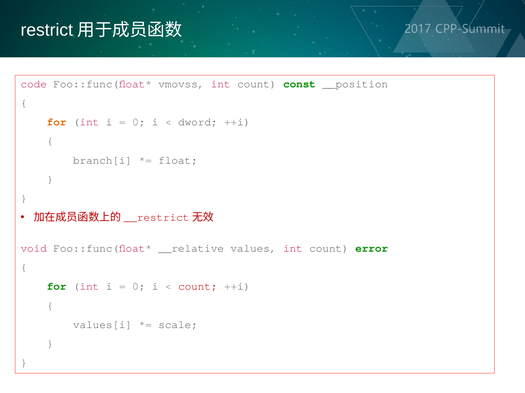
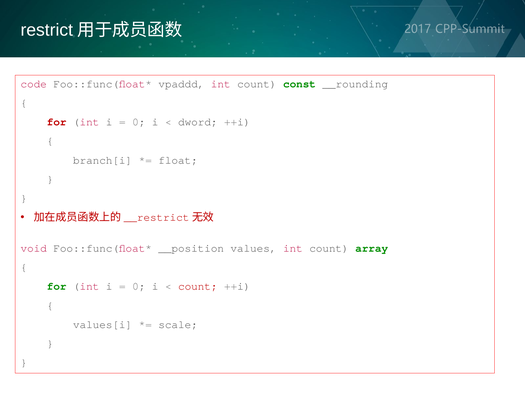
vmovss: vmovss -> vpaddd (181, 84)
__position: __position -> __rounding (355, 84)
for colour: orange -> red (57, 122)
__relative: __relative -> __position (191, 249)
error: error -> array (372, 249)
